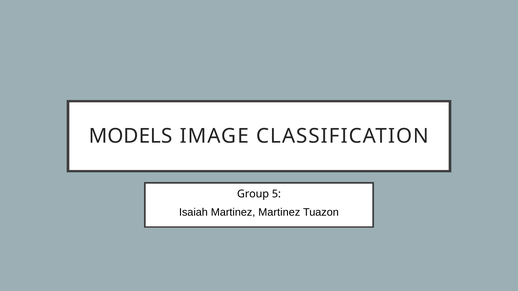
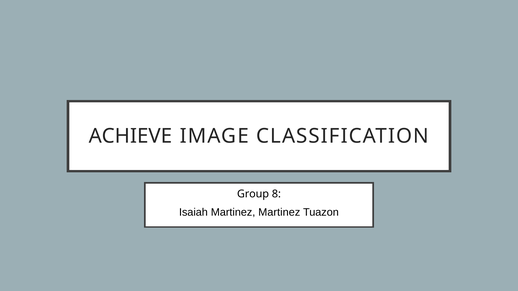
MODELS: MODELS -> ACHIEVE (131, 136)
5: 5 -> 8 (276, 194)
